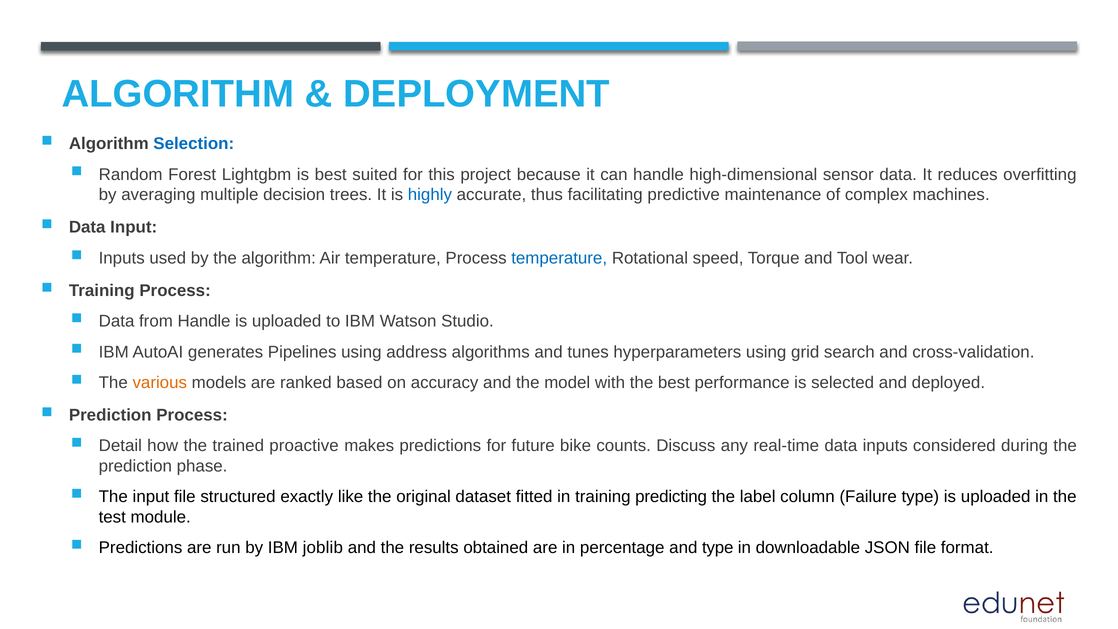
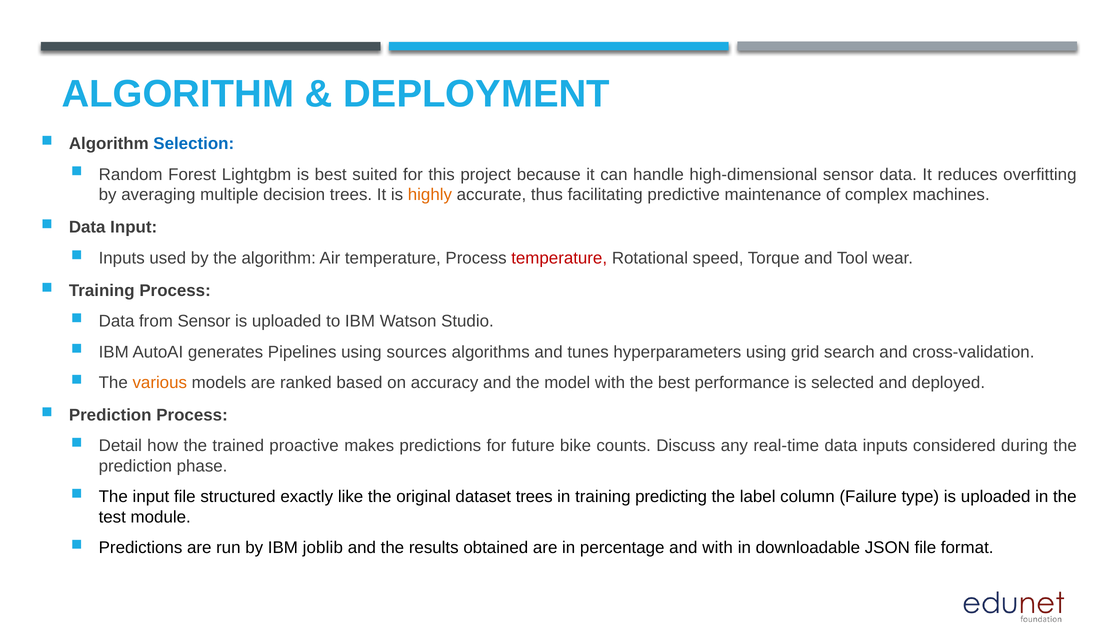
highly colour: blue -> orange (430, 195)
temperature colour: blue -> red (559, 258)
from Handle: Handle -> Sensor (204, 321)
address: address -> sources (417, 352)
dataset fitted: fitted -> trees (534, 497)
and type: type -> with (718, 548)
